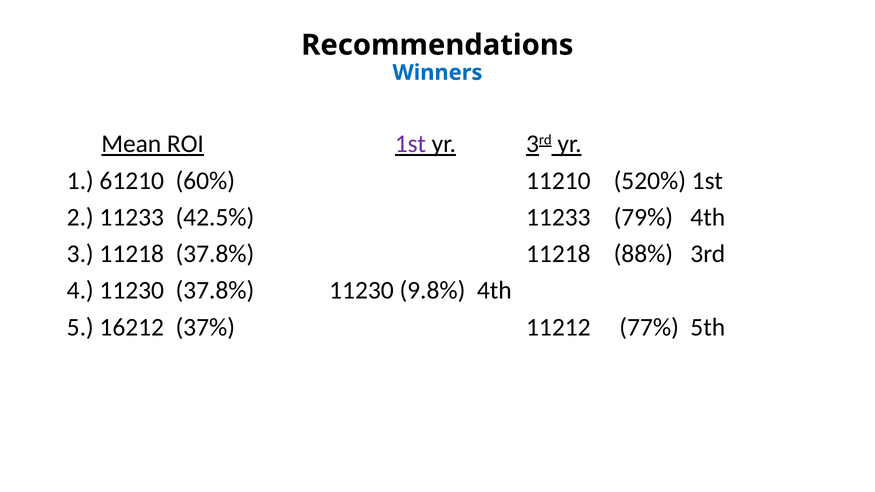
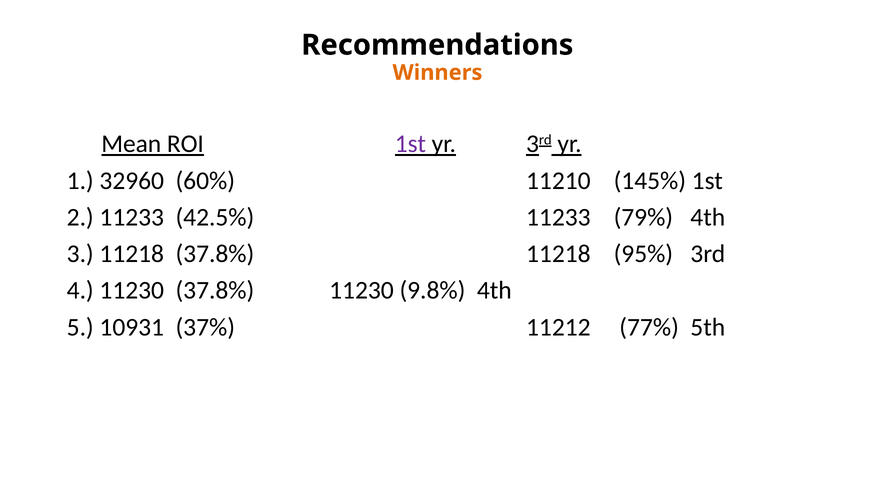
Winners colour: blue -> orange (437, 73)
61210: 61210 -> 32960 (132, 181)
520%: 520% -> 145% (650, 181)
88%: 88% -> 95% (643, 254)
16212: 16212 -> 10931 (132, 327)
